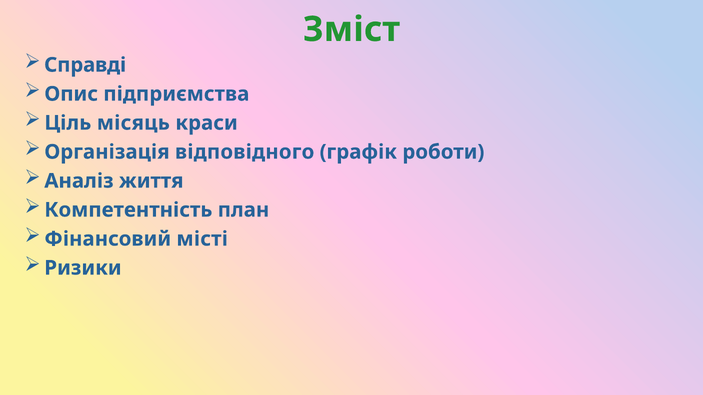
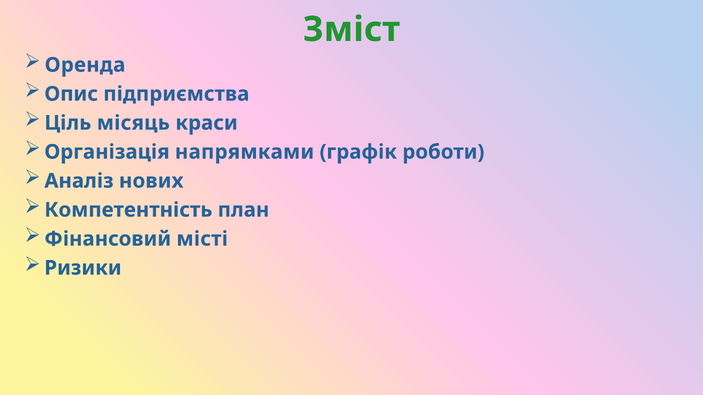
Справді: Справді -> Оренда (85, 65)
відповідного: відповідного -> напрямками (245, 152)
життя: життя -> нових (151, 181)
